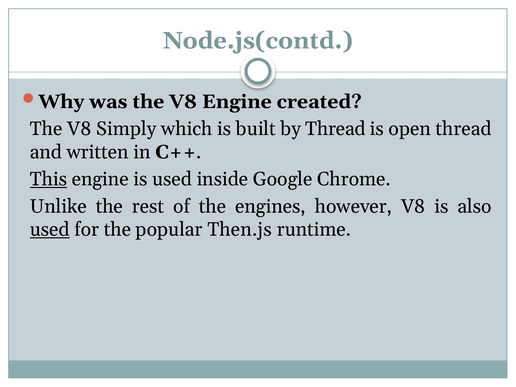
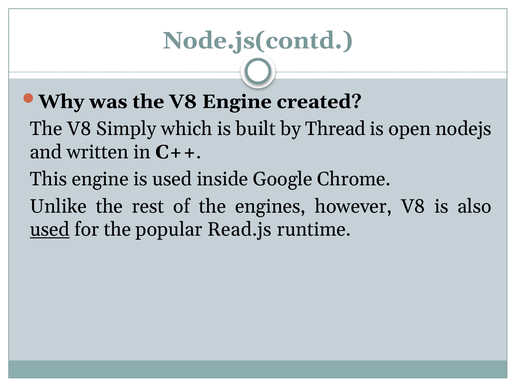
open thread: thread -> nodejs (464, 129)
This underline: present -> none (48, 179)
Then.js: Then.js -> Read.js (240, 230)
